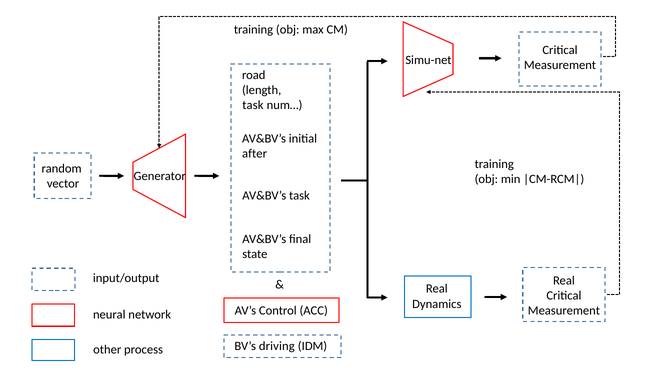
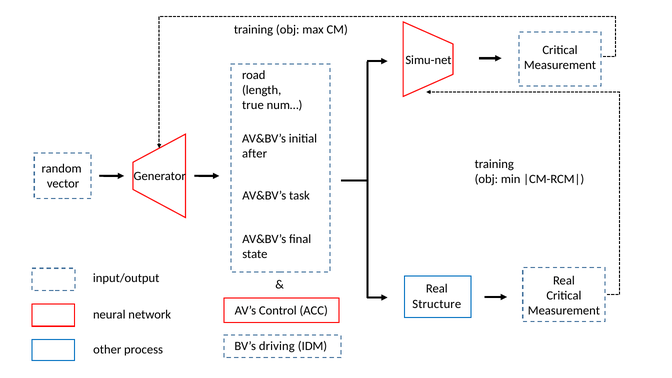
task: task -> true (253, 105)
Dynamics: Dynamics -> Structure (437, 304)
